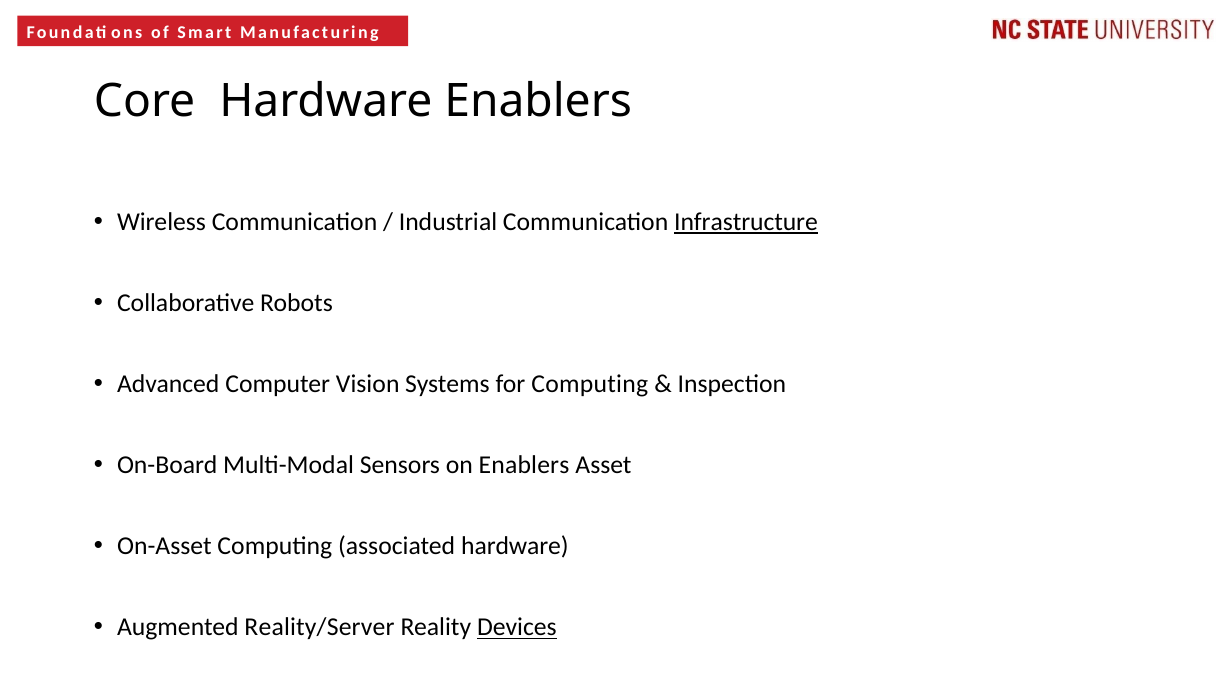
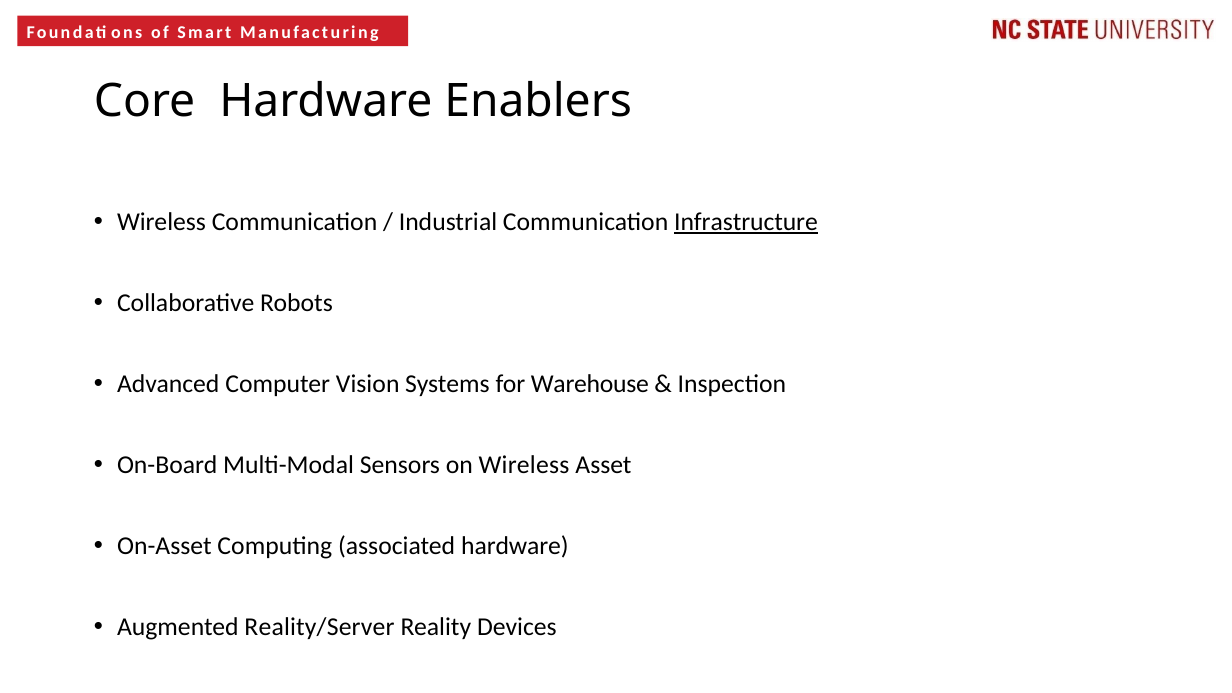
for Computing: Computing -> Warehouse (590, 384)
on Enablers: Enablers -> Wireless (524, 465)
Devices underline: present -> none (517, 627)
